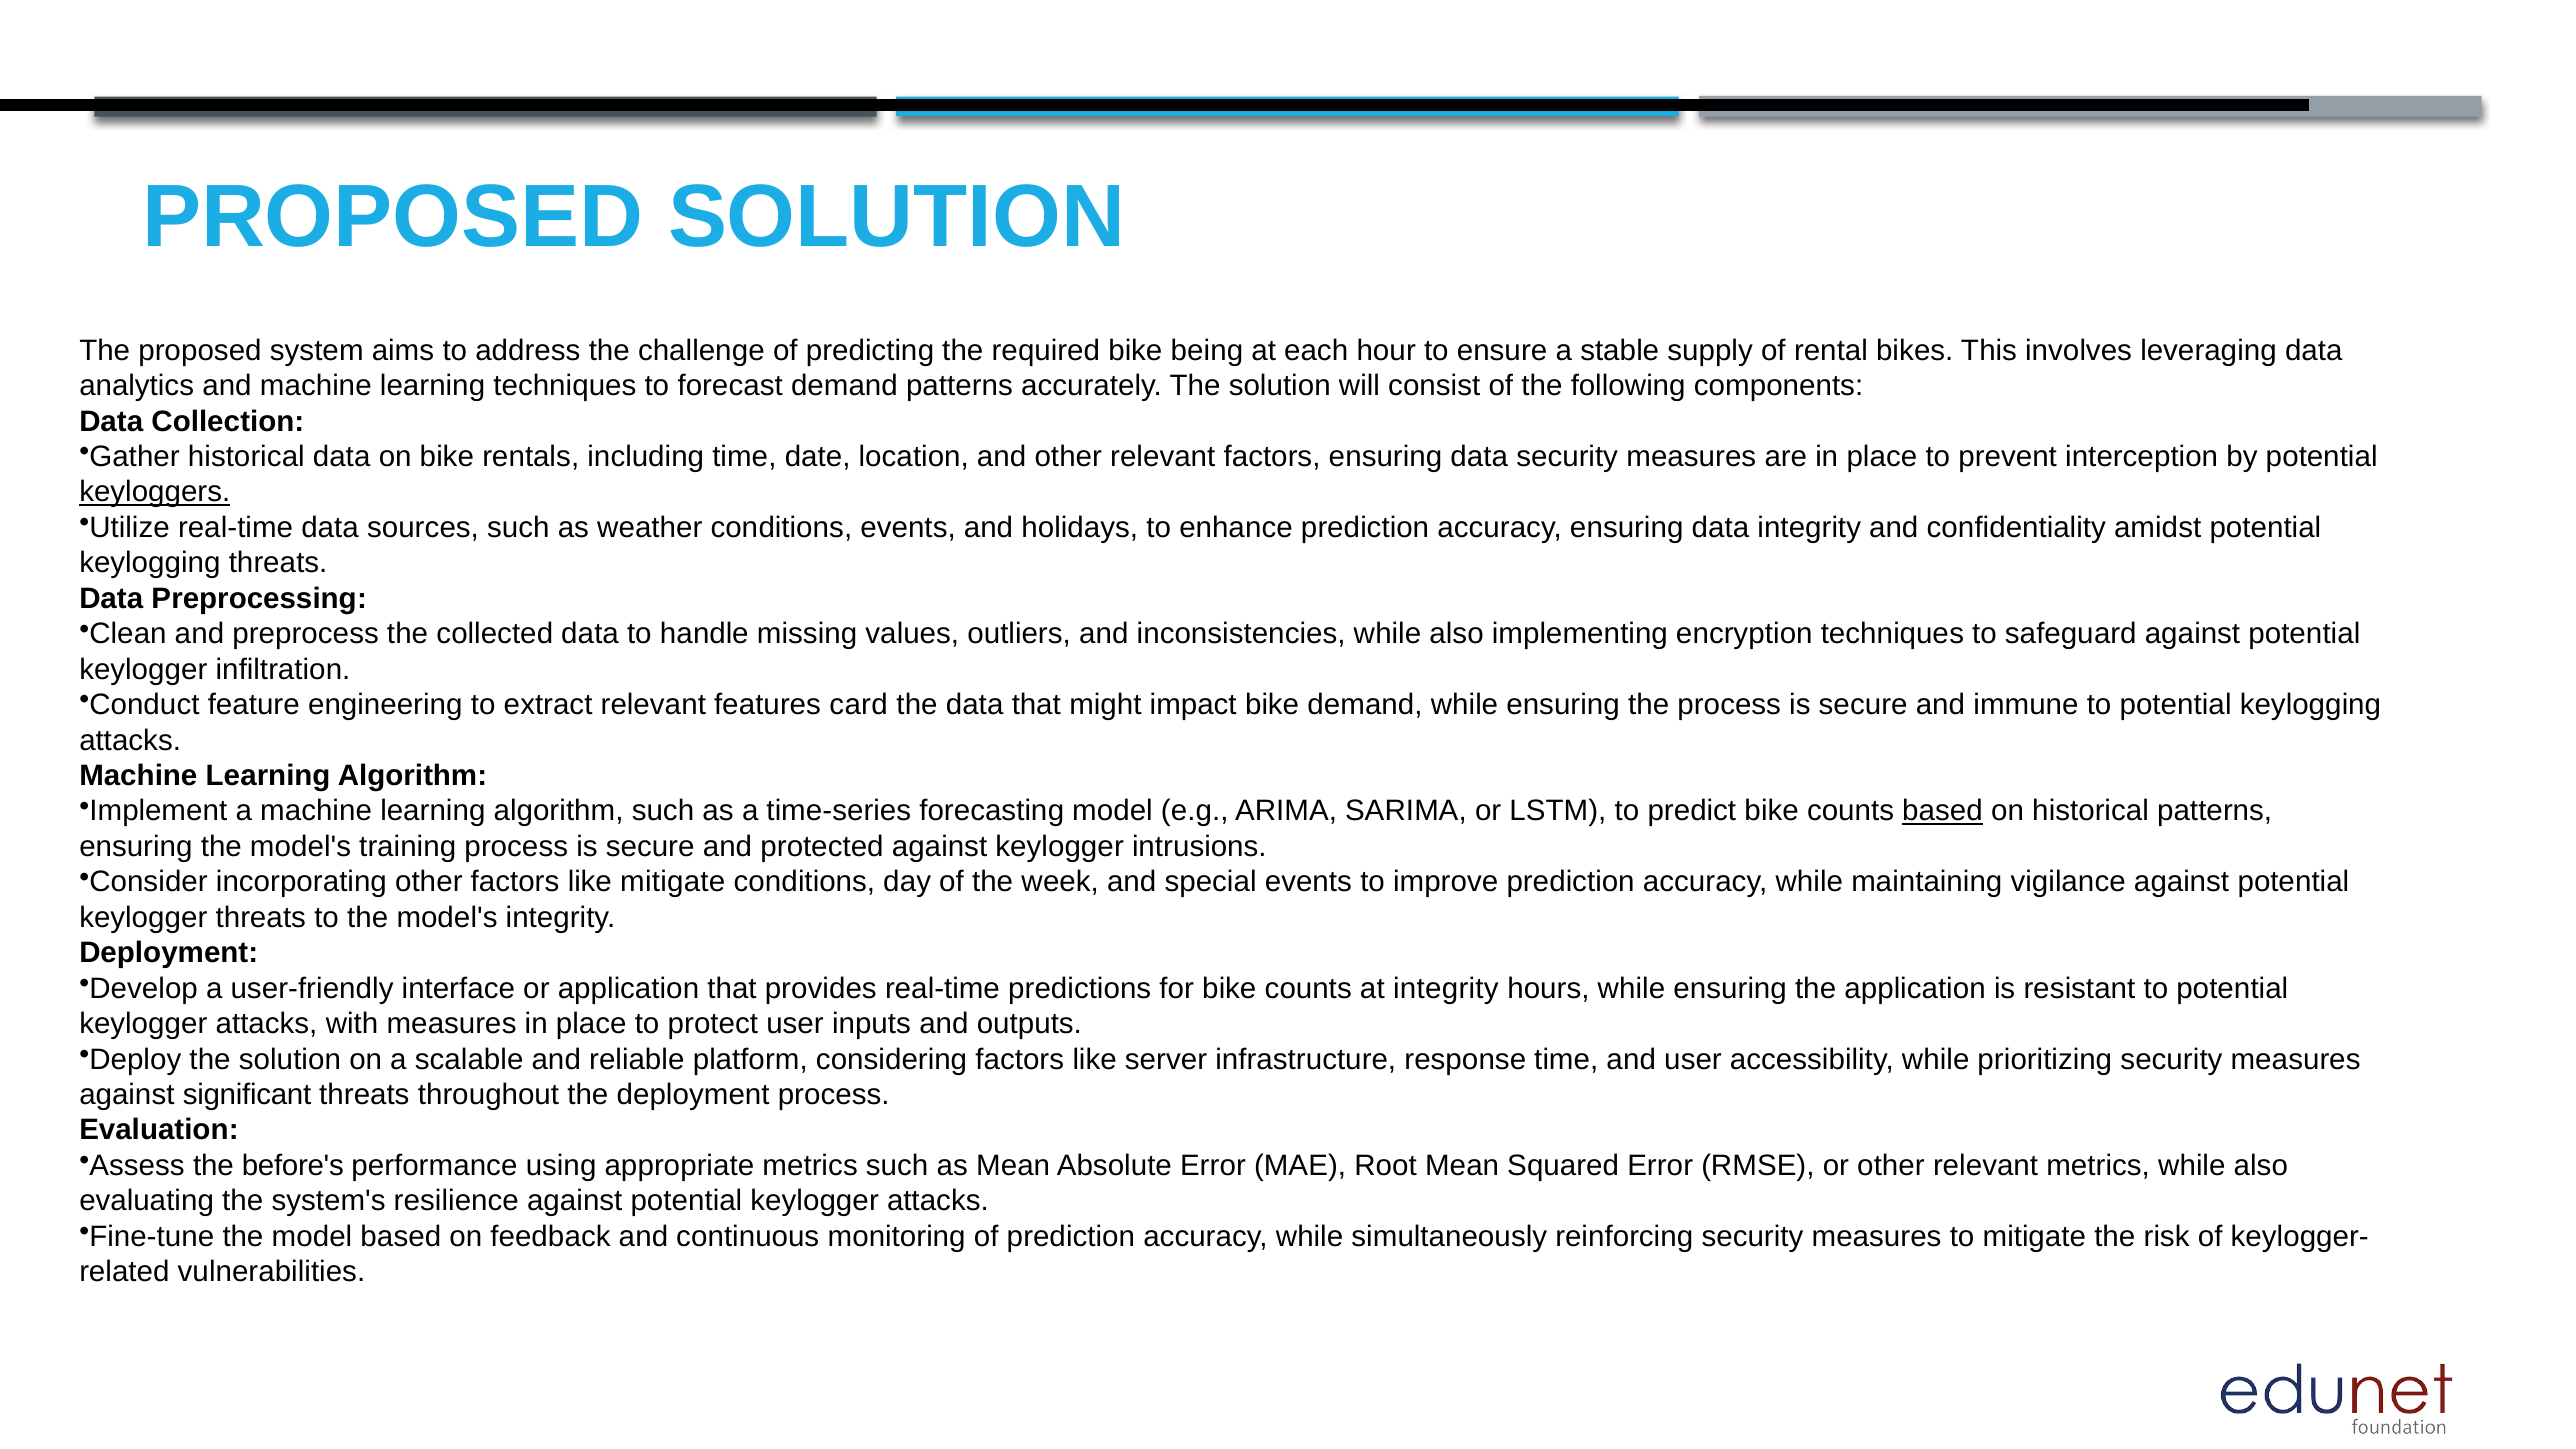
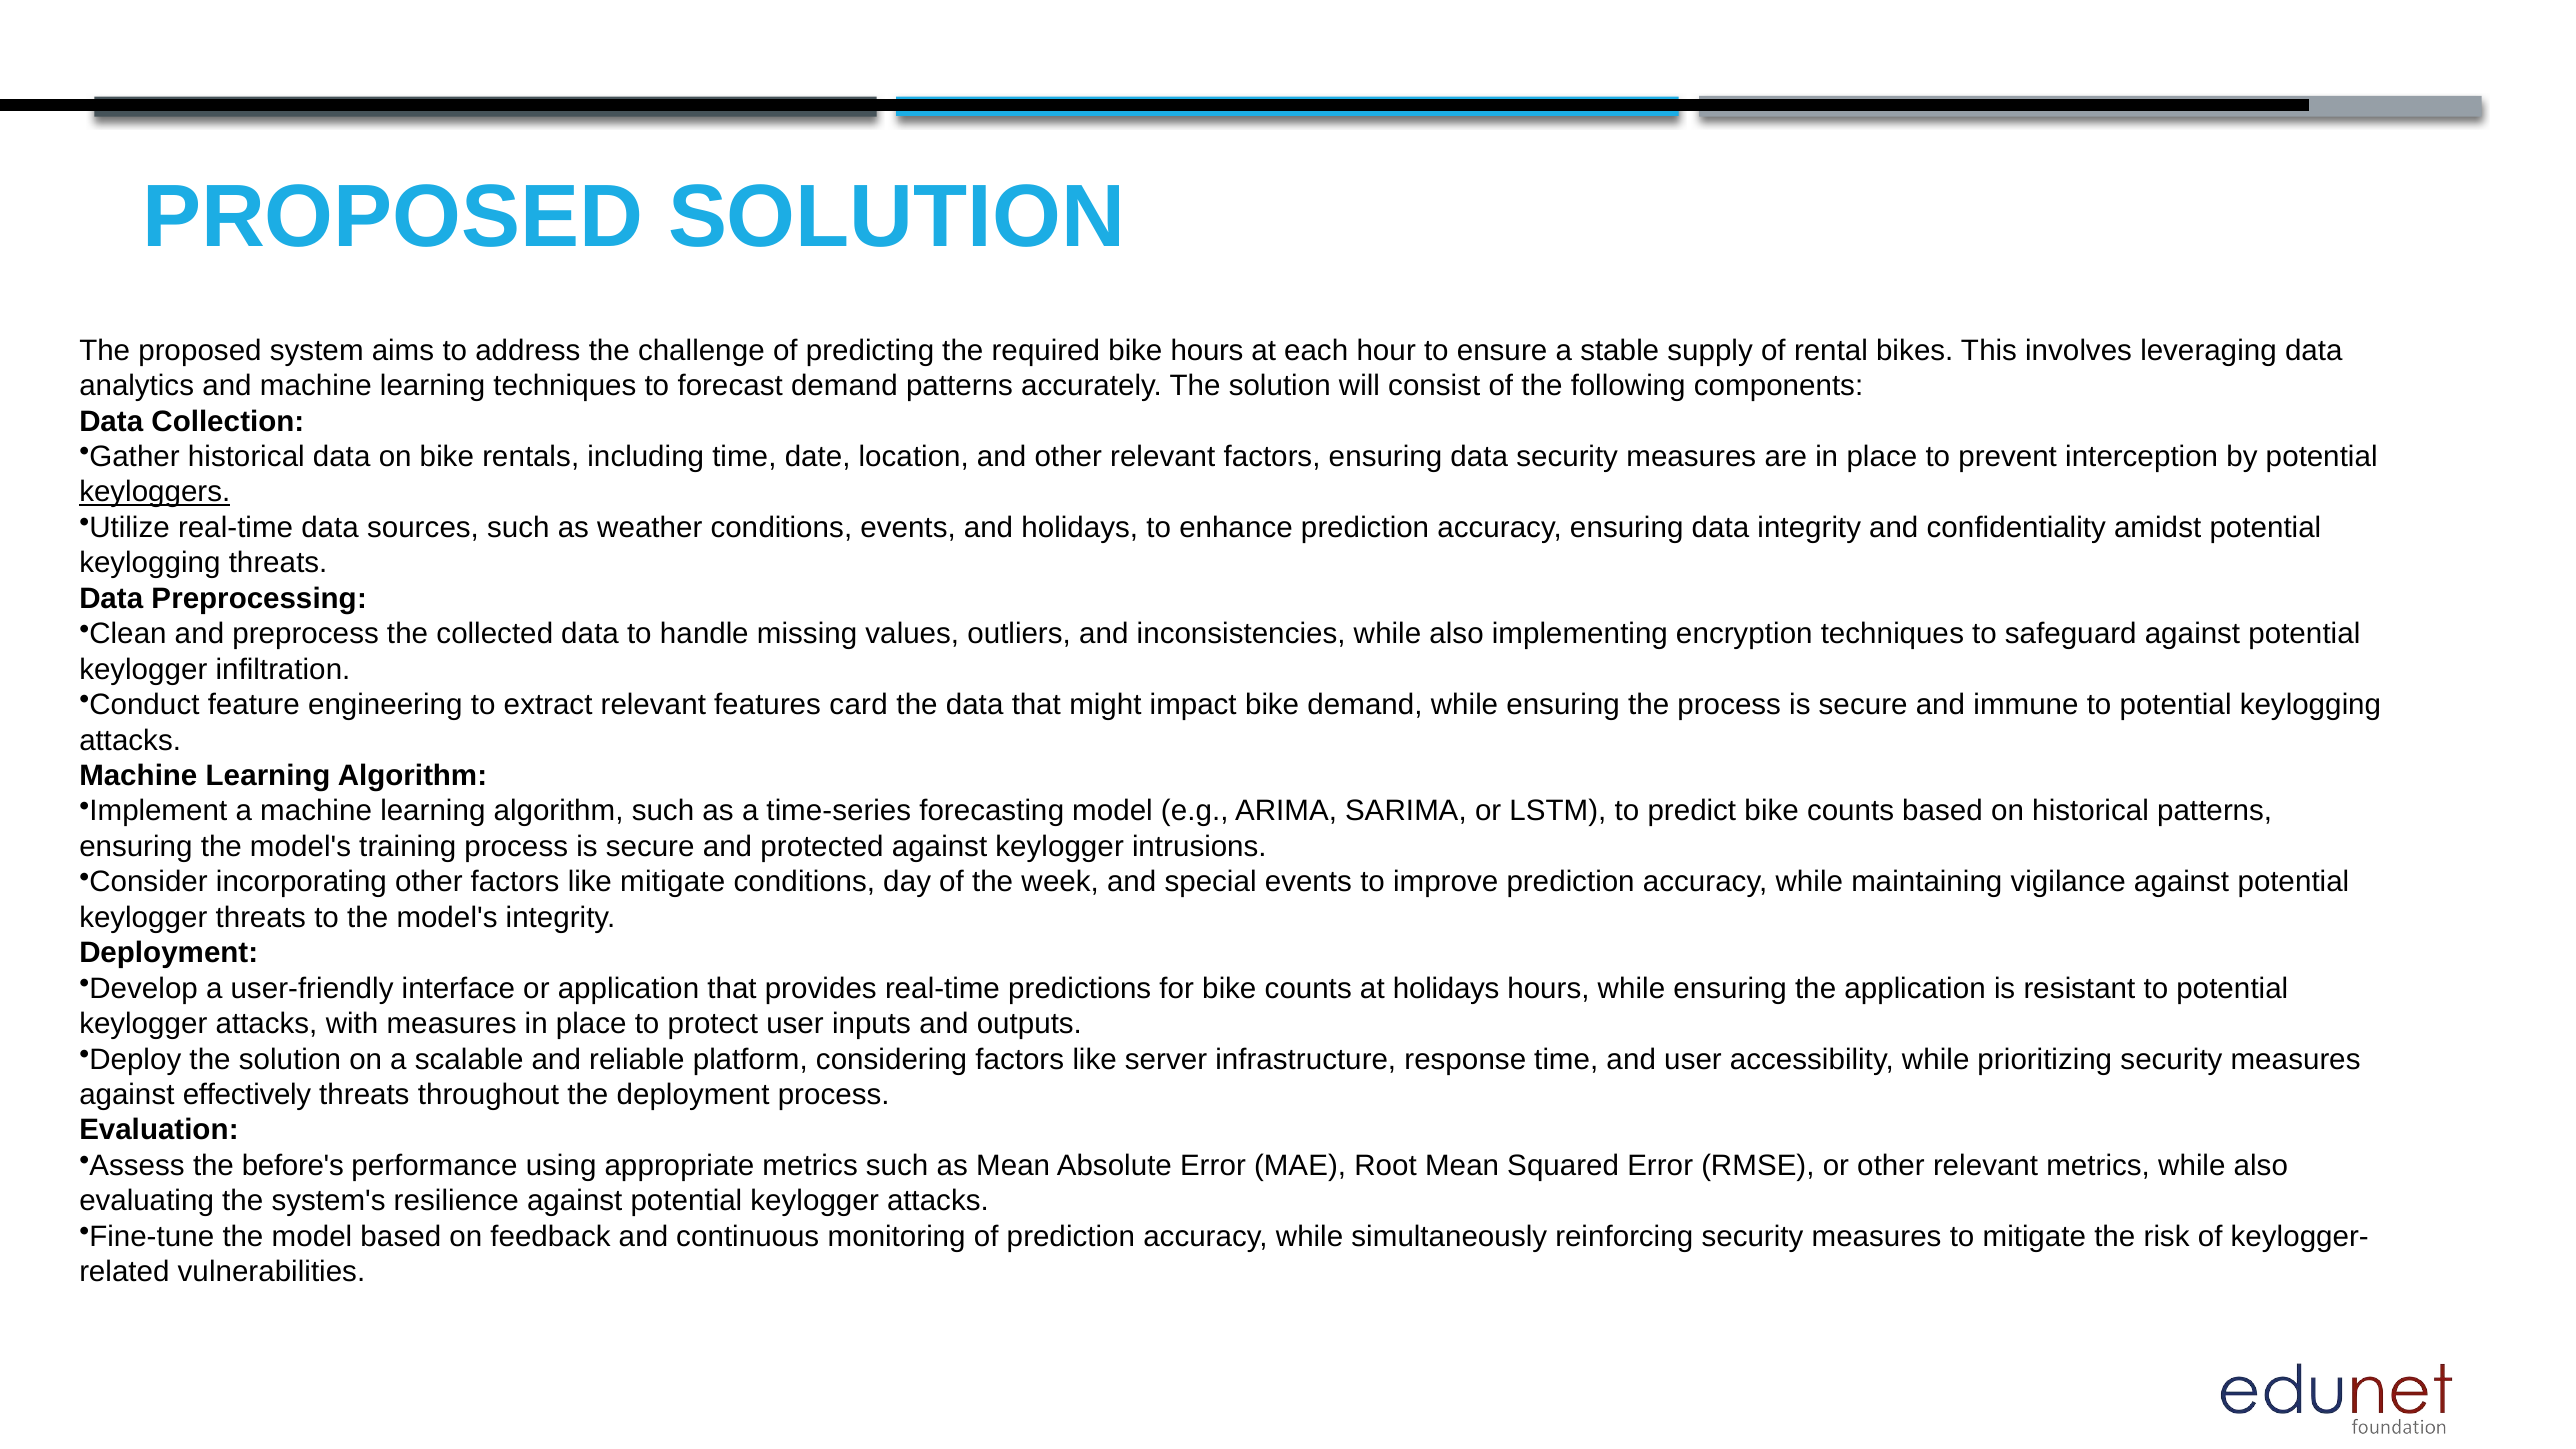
bike being: being -> hours (1207, 350)
based underline: present -> none (1943, 811)
at integrity: integrity -> holidays (1446, 988)
significant: significant -> effectively (247, 1095)
